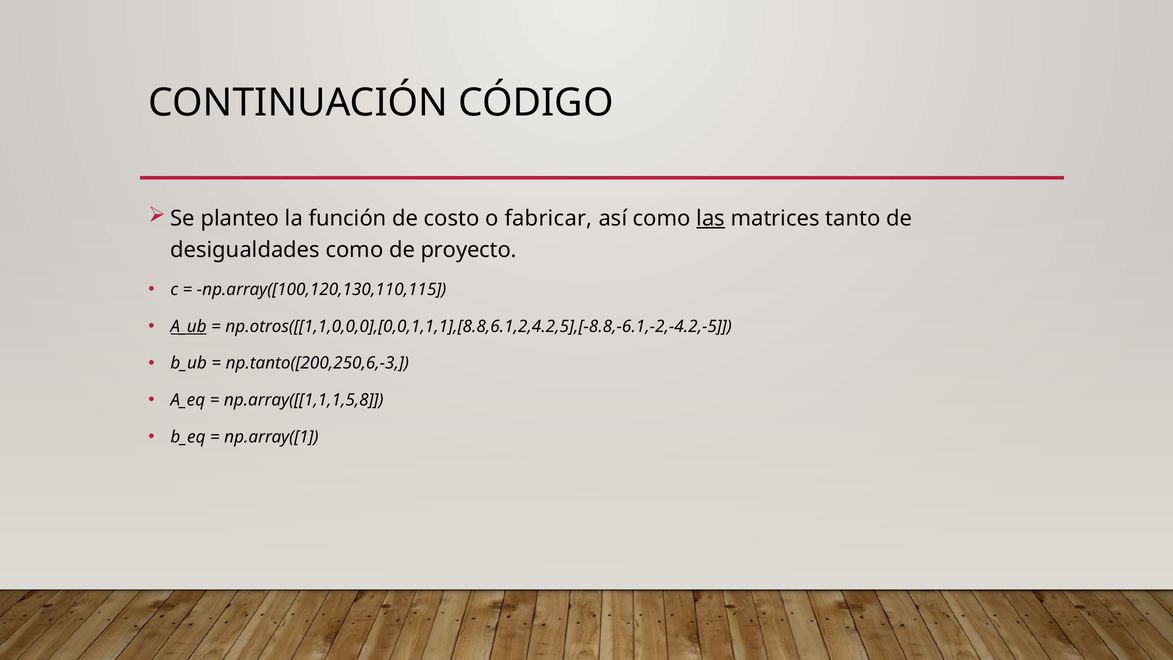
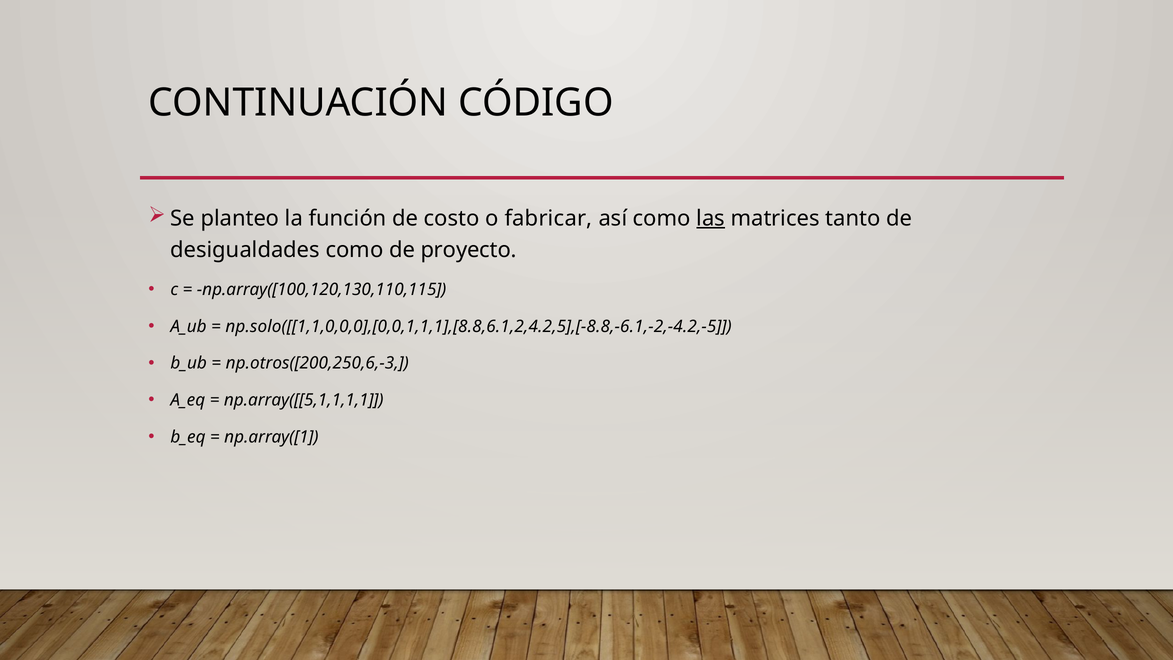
A_ub underline: present -> none (189, 326)
np.otros([[1,1,0,0,0],[0,0,1,1,1],[8.8,6.1,2,4.2,5],[-8.8,-6.1,-2,-4.2,-5: np.otros([[1,1,0,0,0],[0,0,1,1,1],[8.8,6.1,2,4.2,5],[-8.8,-6.1,-2,-4.2,-5 -> np.solo([[1,1,0,0,0],[0,0,1,1,1],[8.8,6.1,2,4.2,5],[-8.8,-6.1,-2,-4.2,-5 (479, 326)
np.tanto([200,250,6,-3: np.tanto([200,250,6,-3 -> np.otros([200,250,6,-3 (317, 363)
np.array([[1,1,1,5,8: np.array([[1,1,1,5,8 -> np.array([[5,1,1,1,1 (304, 400)
